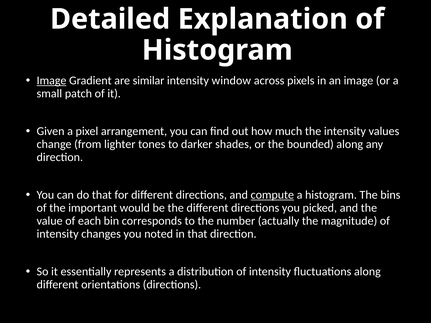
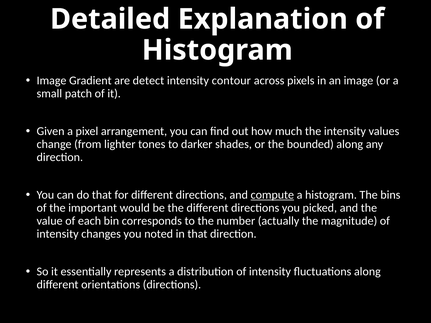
Image underline: present -> none (52, 81)
similar: similar -> detect (148, 81)
window: window -> contour (231, 81)
